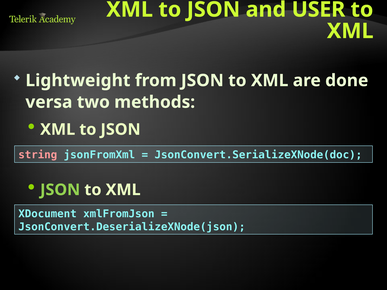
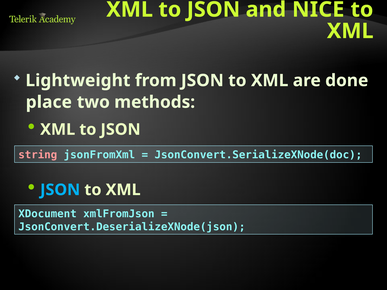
USER: USER -> NICE (318, 10)
versa: versa -> place (49, 102)
JSON colour: light green -> light blue (60, 190)
